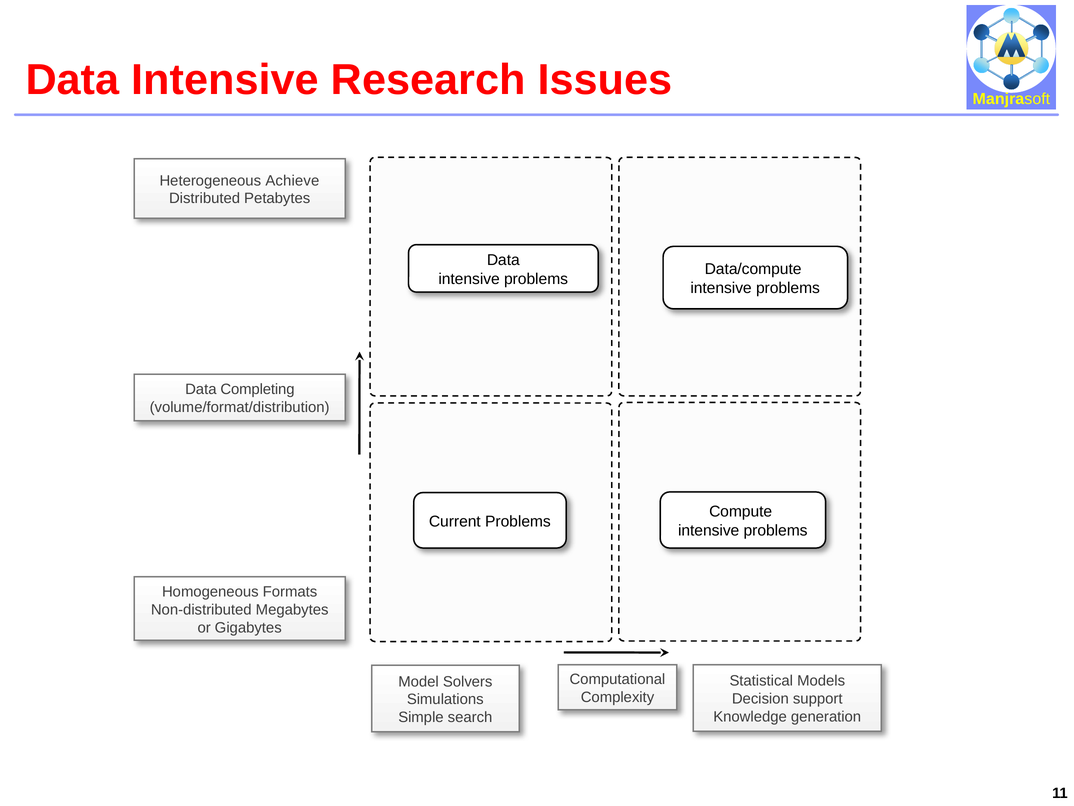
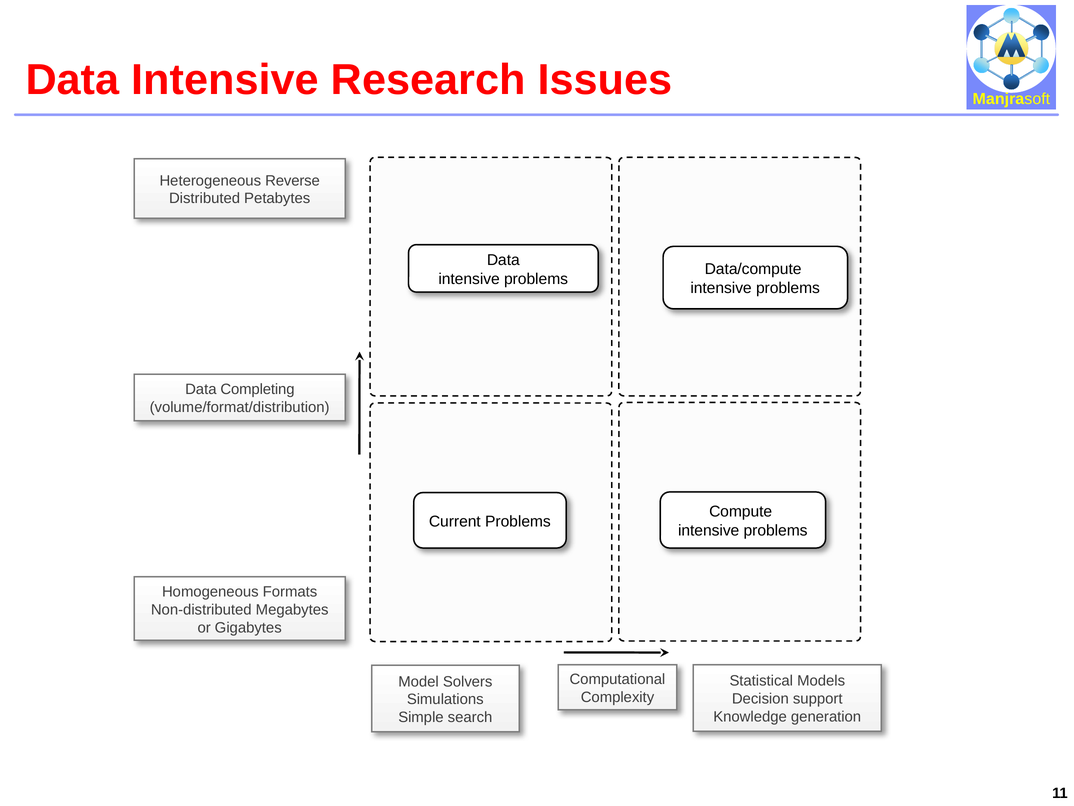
Achieve: Achieve -> Reverse (293, 180)
